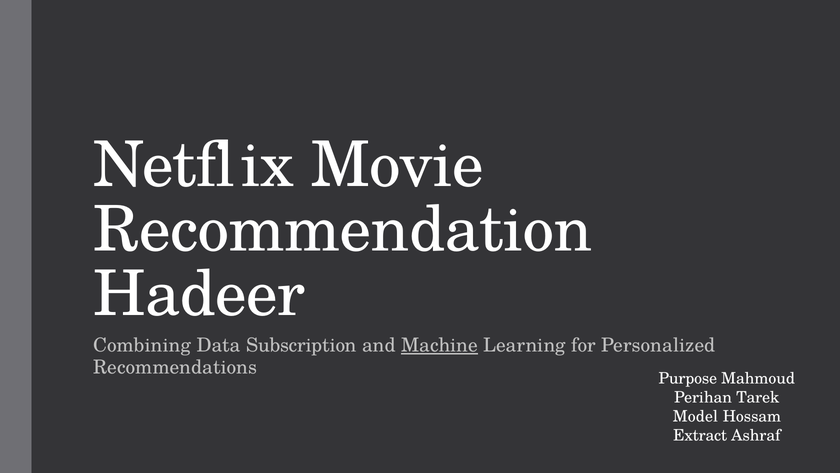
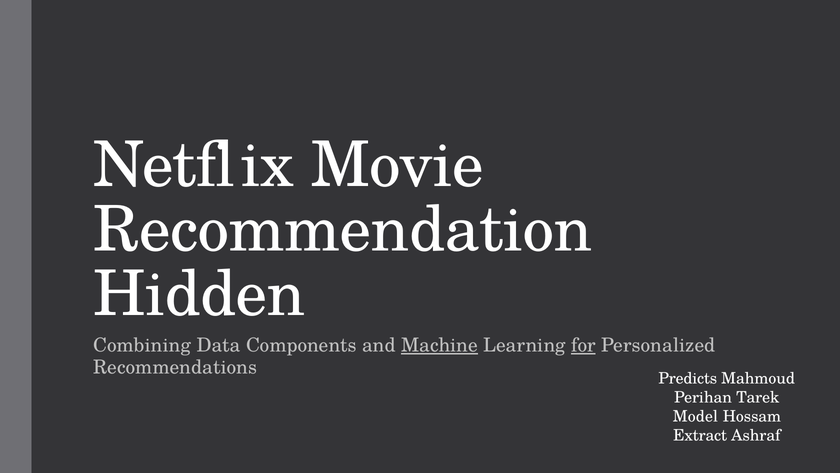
Hadeer: Hadeer -> Hidden (199, 294)
Subscription: Subscription -> Components (301, 345)
for underline: none -> present (583, 345)
Purpose: Purpose -> Predicts (688, 378)
